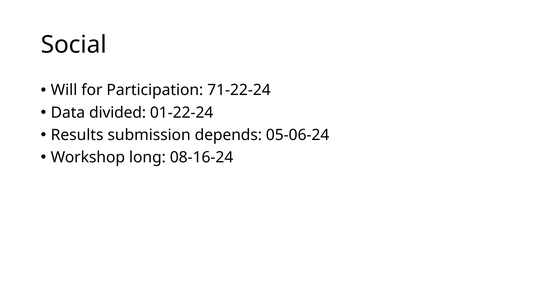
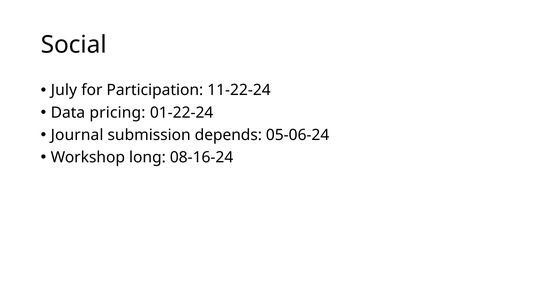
Will: Will -> July (64, 90)
71-22-24: 71-22-24 -> 11-22-24 (239, 90)
divided: divided -> pricing (117, 113)
Results: Results -> Journal (77, 135)
